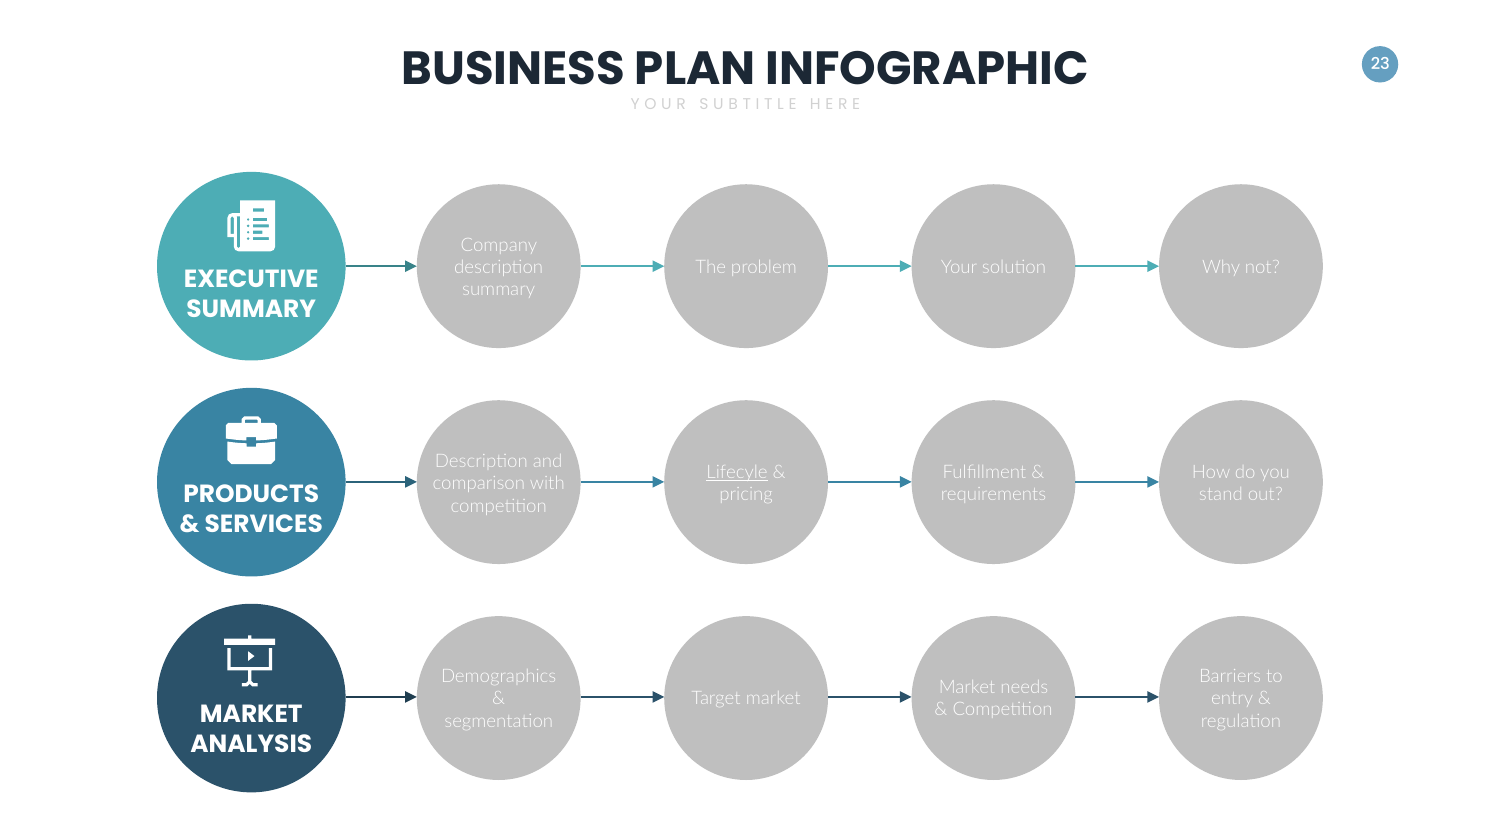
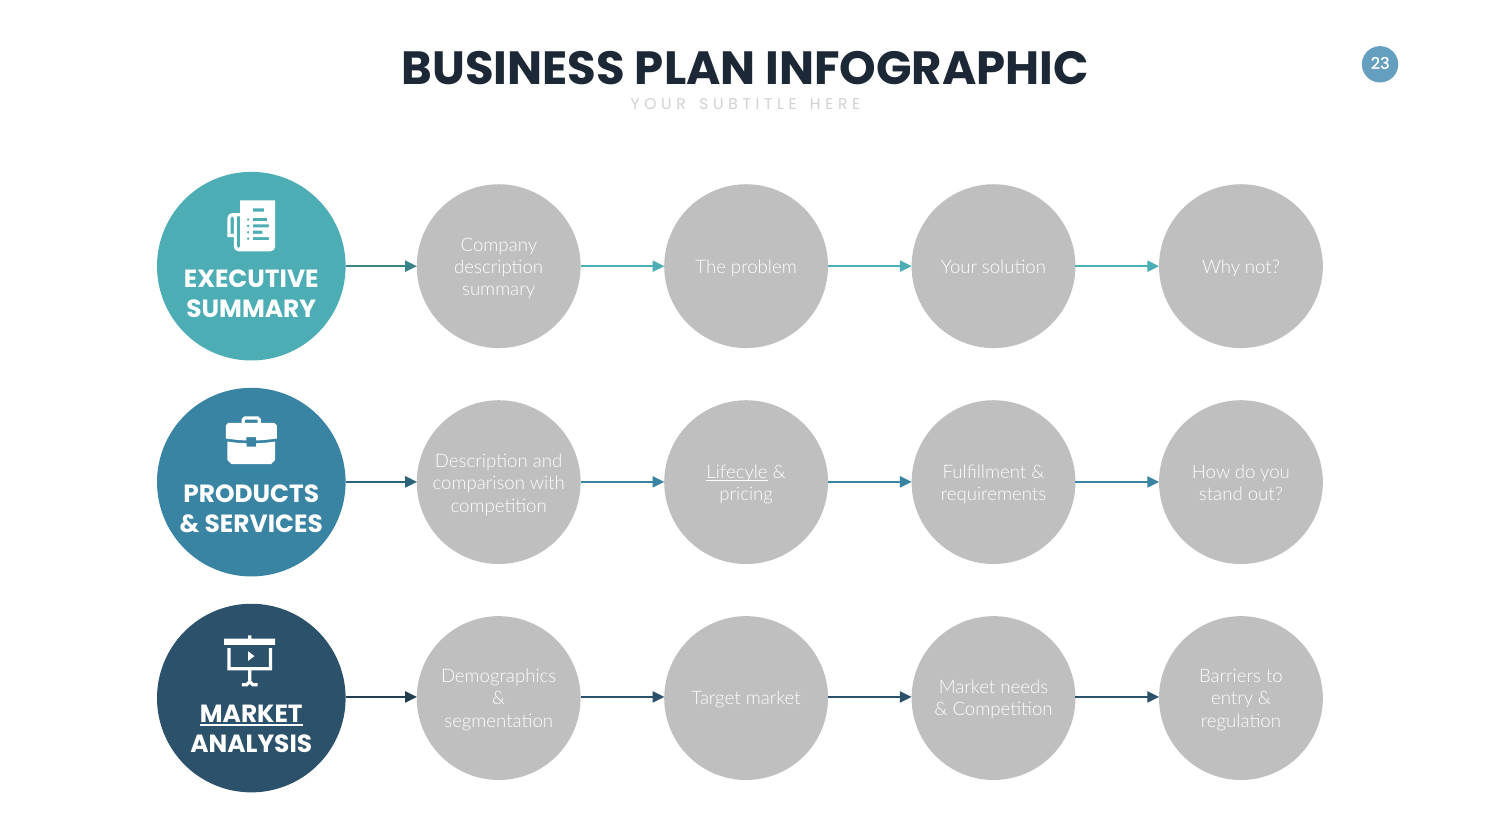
MARKET underline: none -> present (251, 714)
